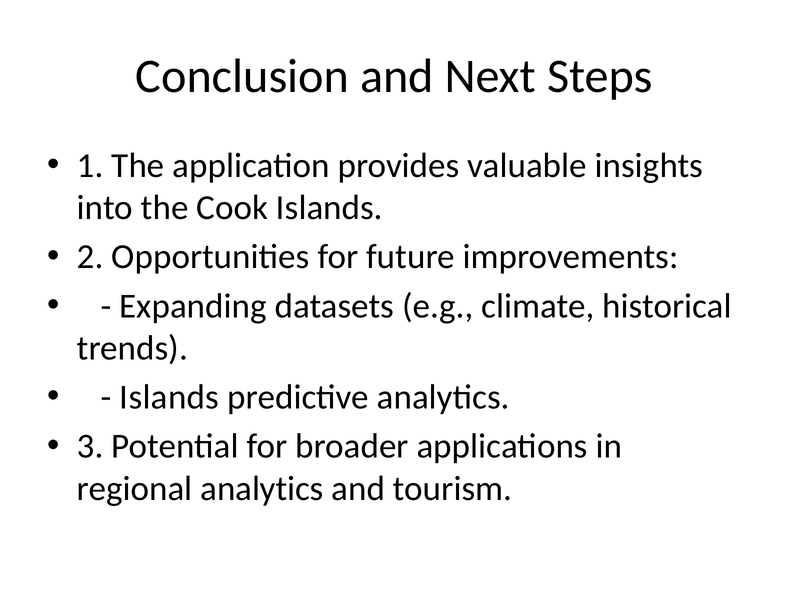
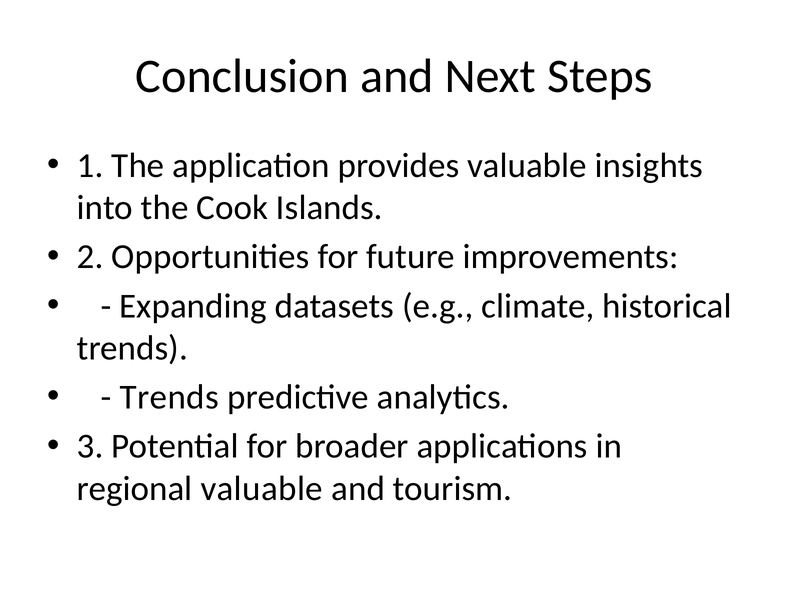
Islands: Islands -> Trends (169, 397)
regional analytics: analytics -> valuable (262, 488)
